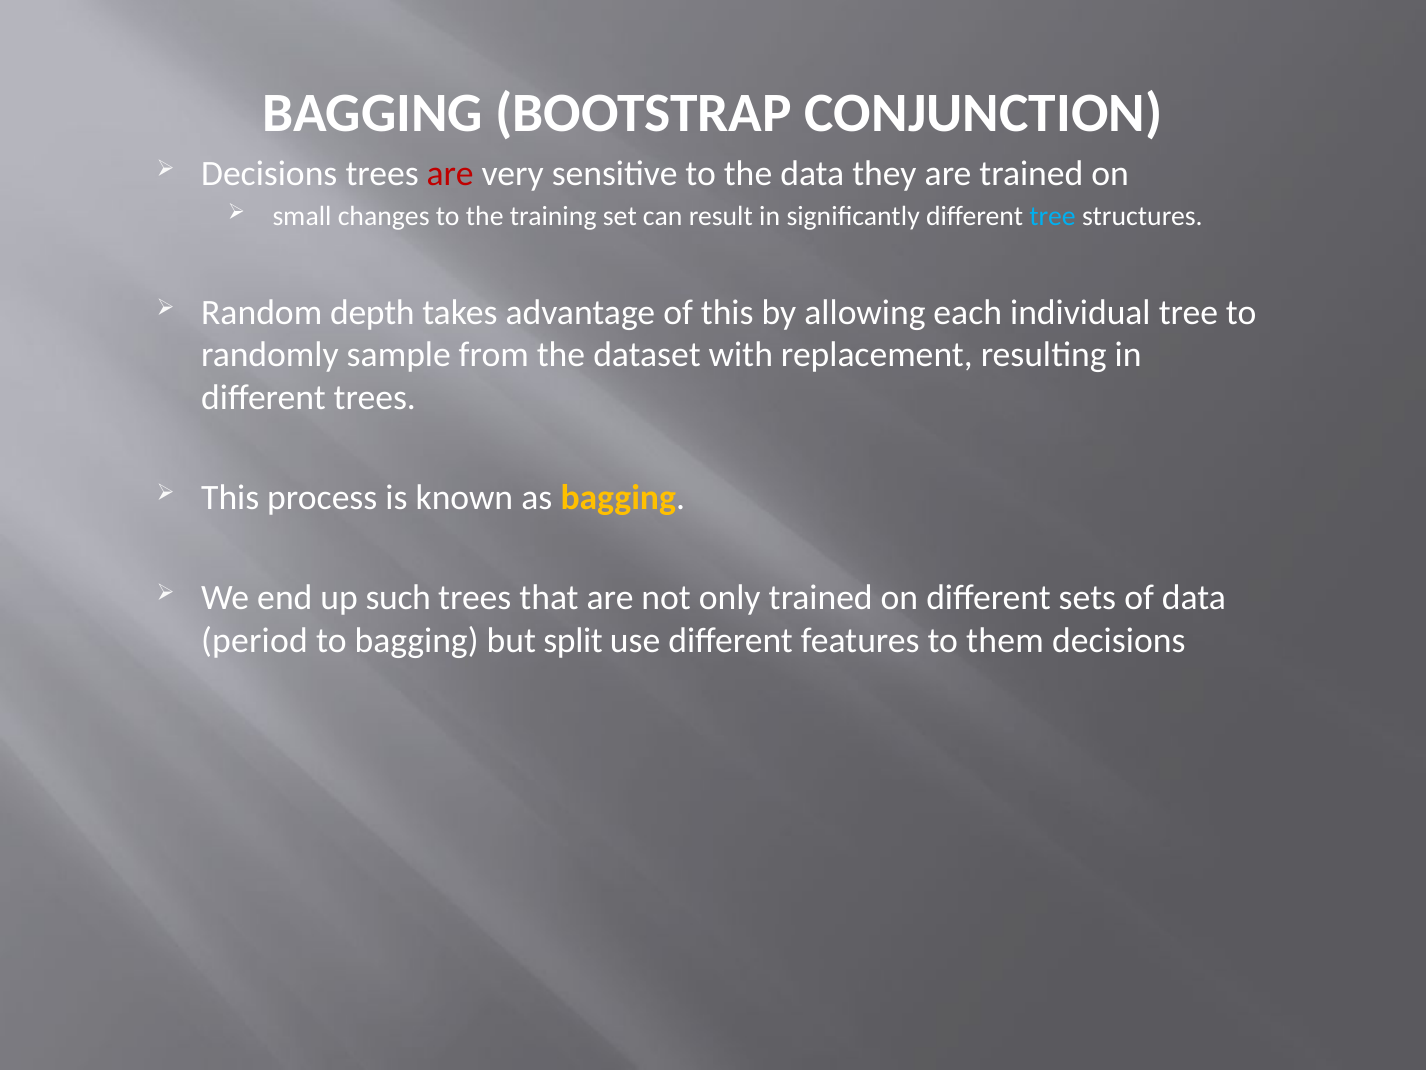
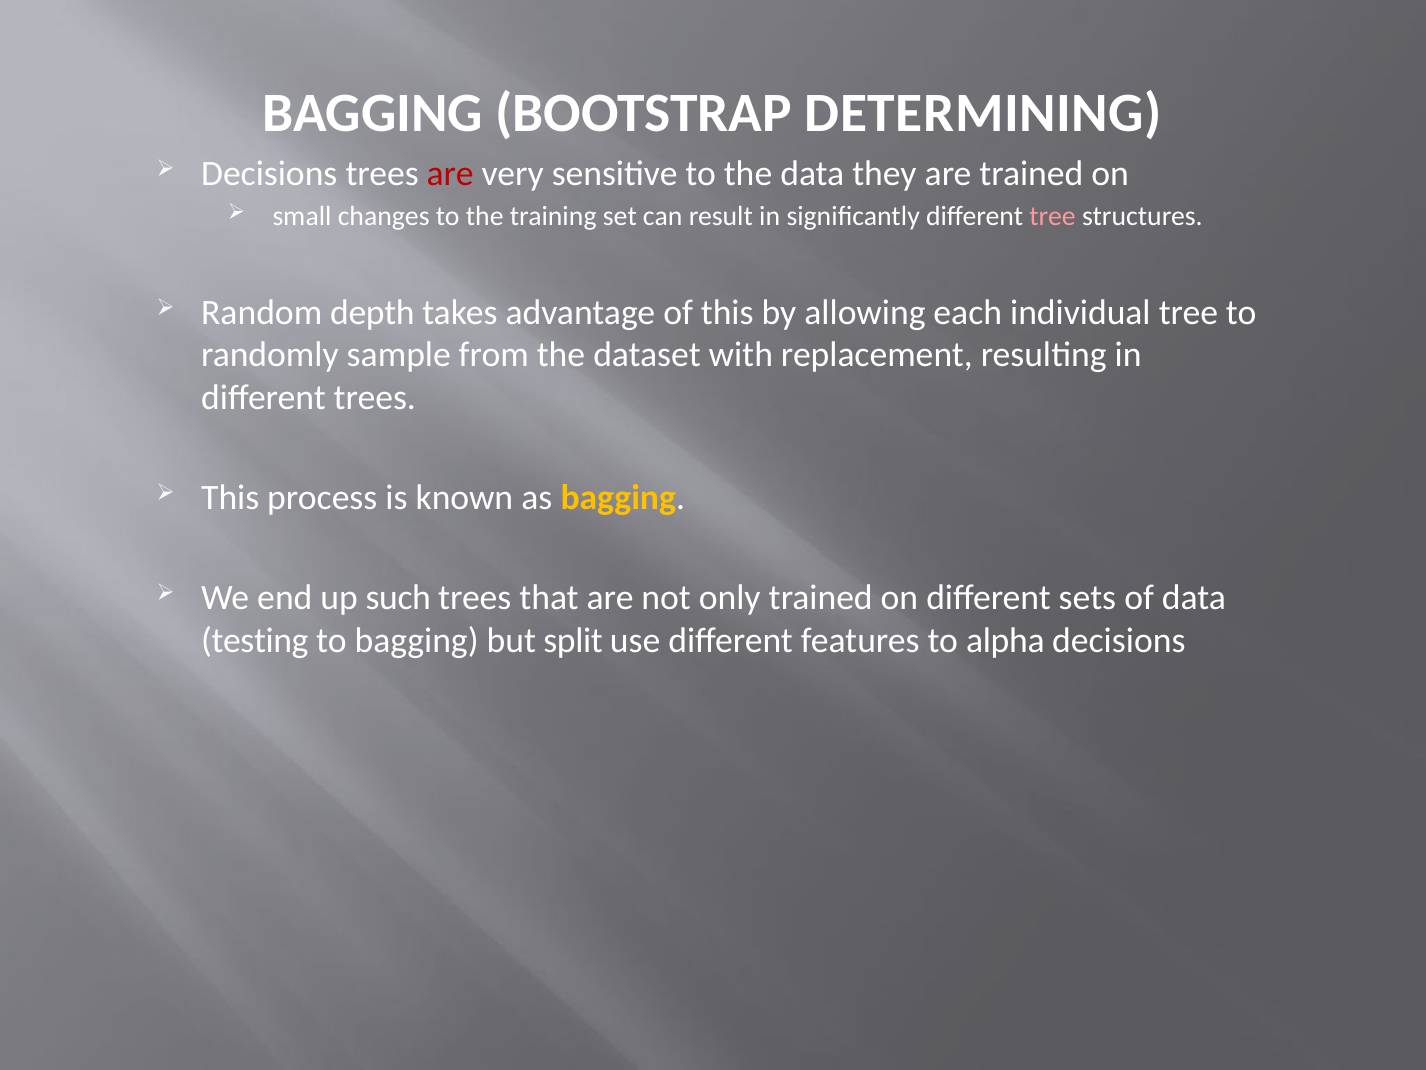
CONJUNCTION: CONJUNCTION -> DETERMINING (983, 113)
tree colour: light blue -> pink (1053, 217)
period: period -> testing (255, 640)
them: them -> alpha (1005, 640)
